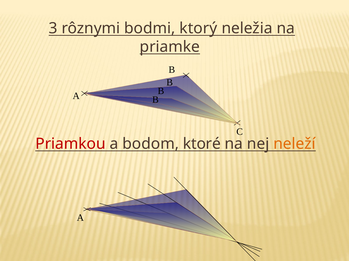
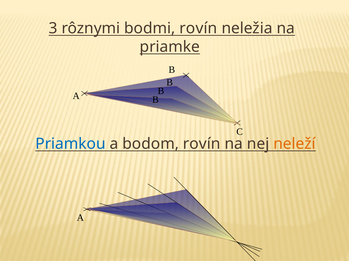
bodmi ktorý: ktorý -> rovín (198, 28)
Priamkou colour: red -> blue (71, 144)
bodom ktoré: ktoré -> rovín (202, 144)
